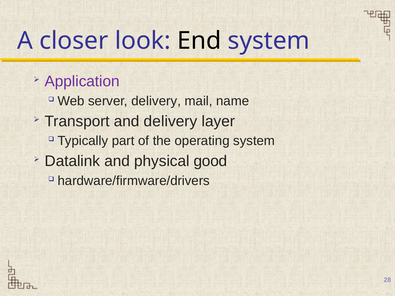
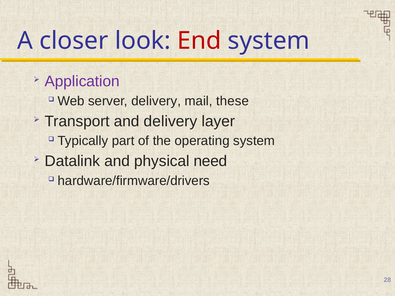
End colour: black -> red (199, 41)
name: name -> these (233, 101)
good: good -> need (210, 161)
